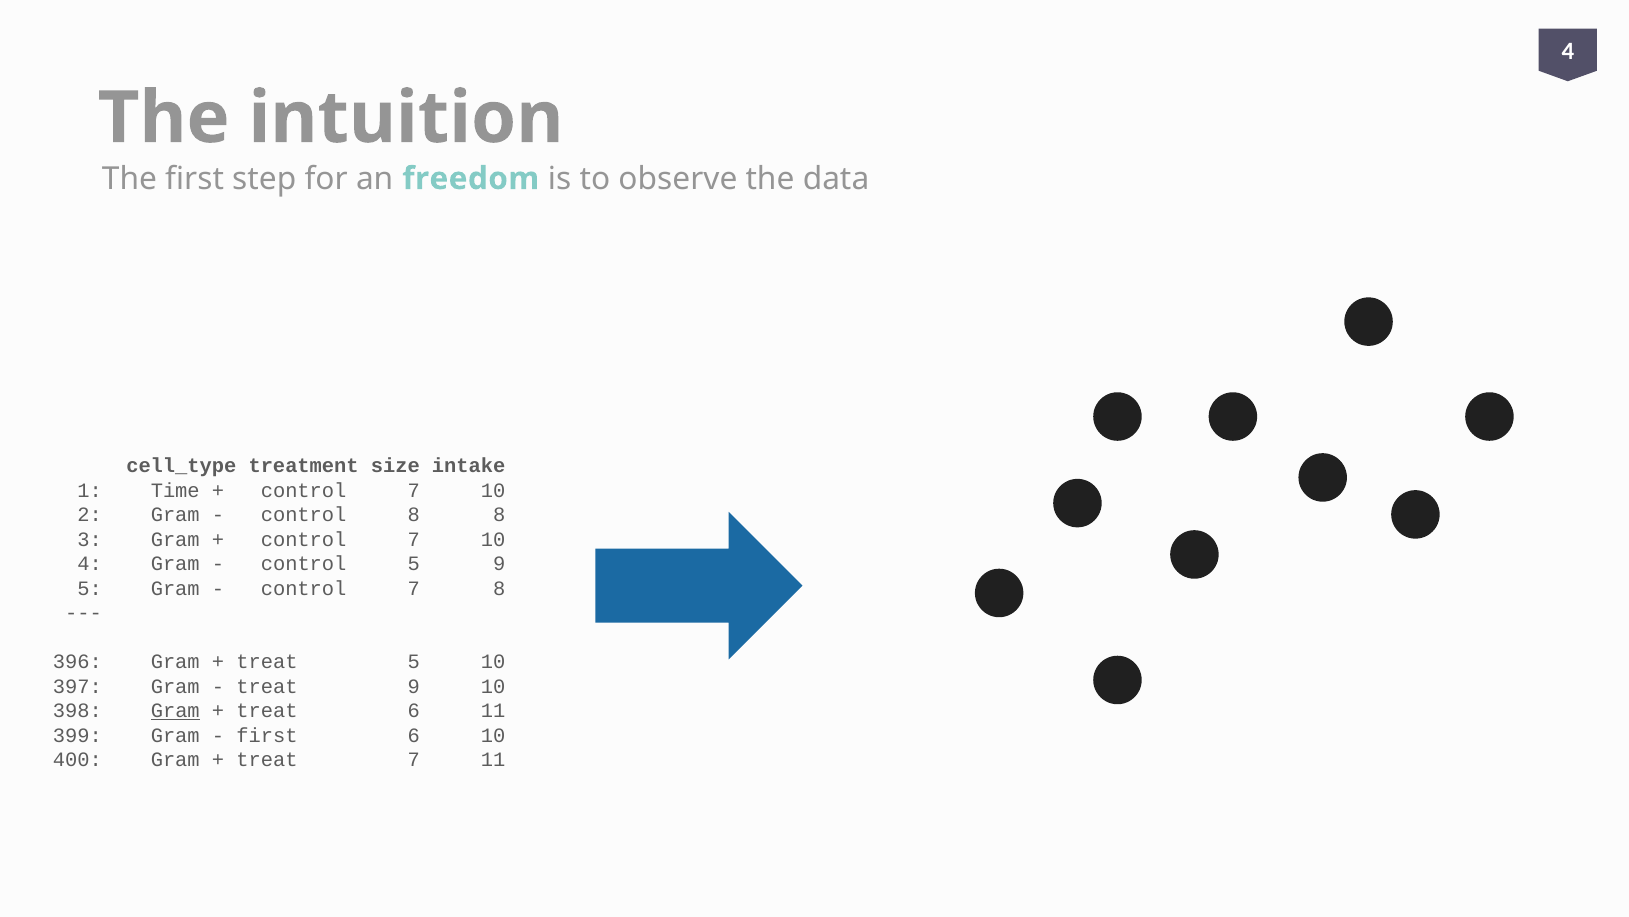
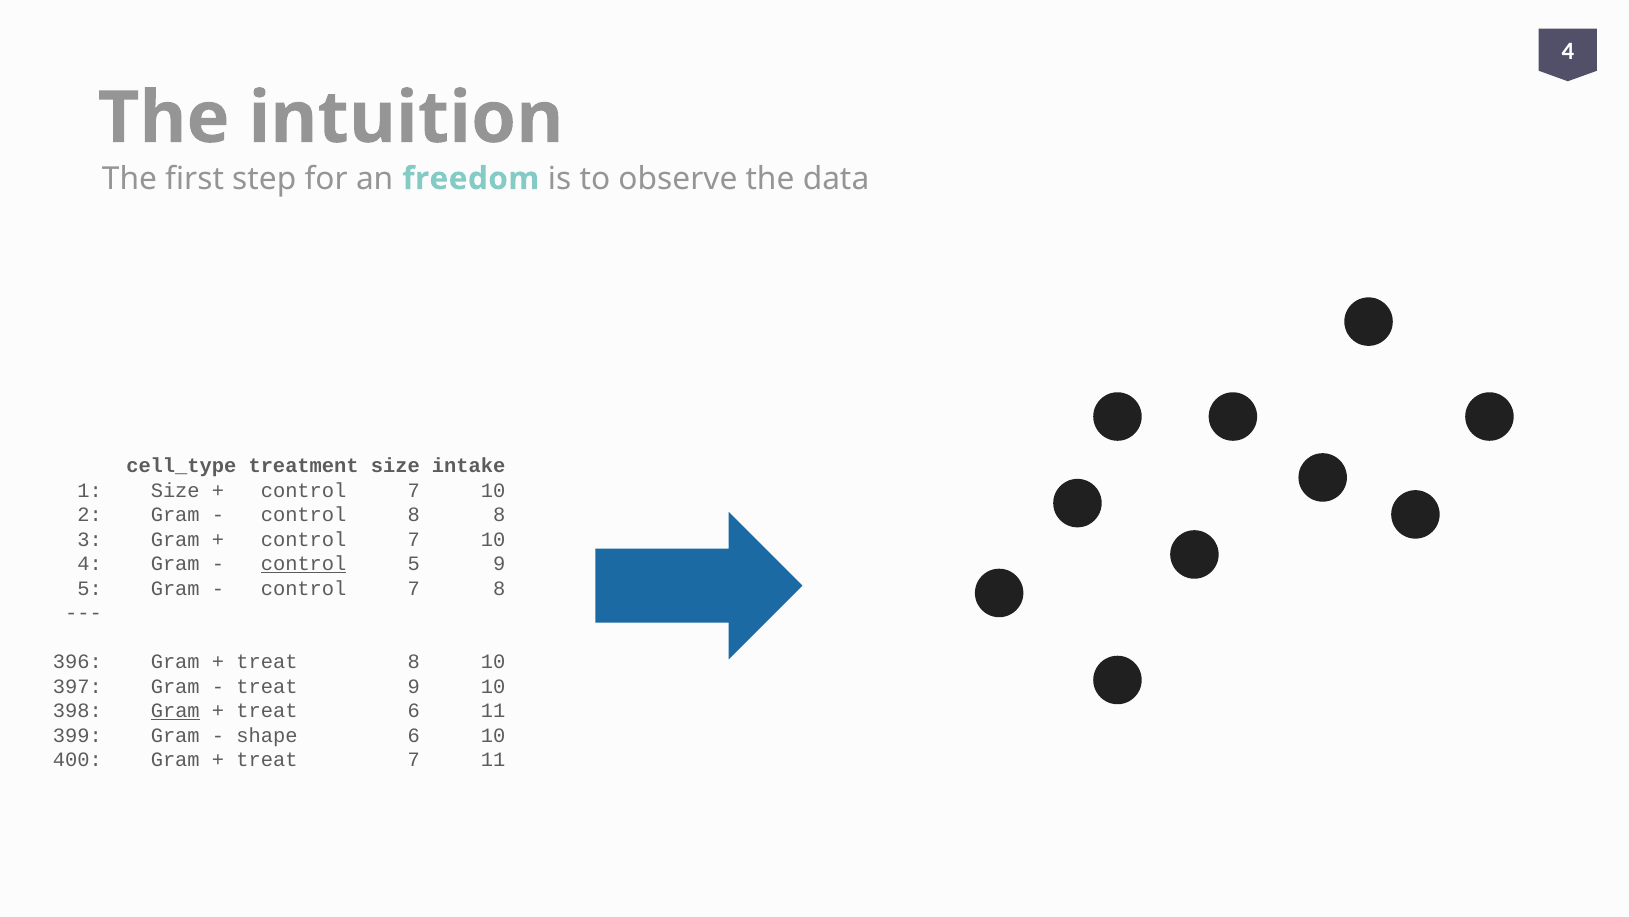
1 Time: Time -> Size (175, 490)
control underline: none -> present (304, 563)
treat 5: 5 -> 8 (414, 661)
first: first -> shape (267, 735)
